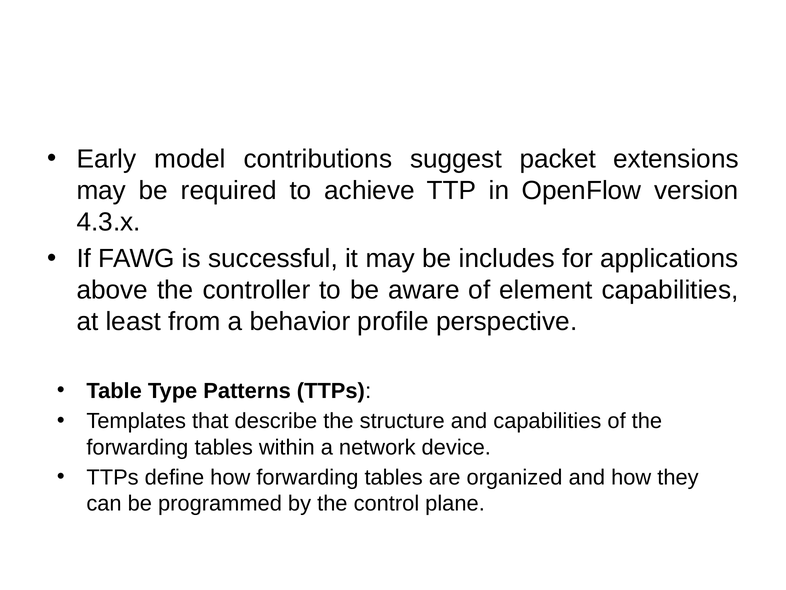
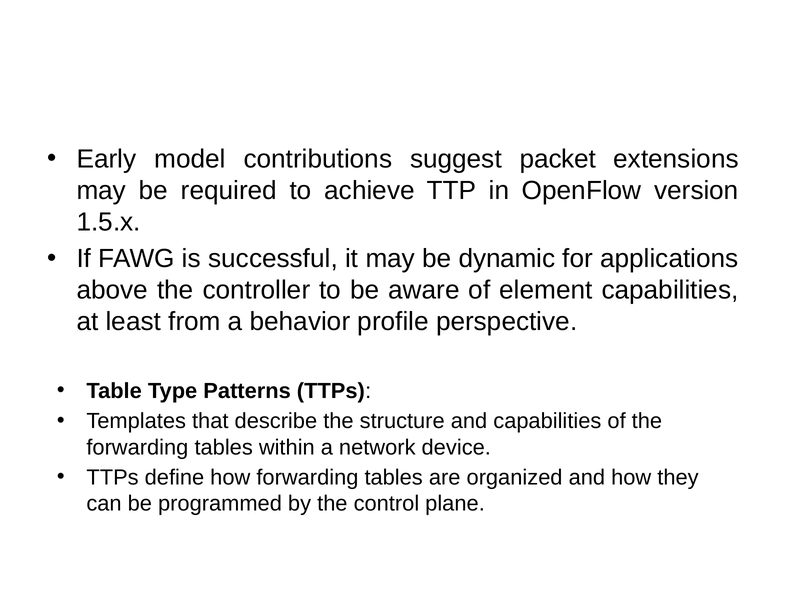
4.3.x: 4.3.x -> 1.5.x (109, 222)
includes: includes -> dynamic (507, 259)
